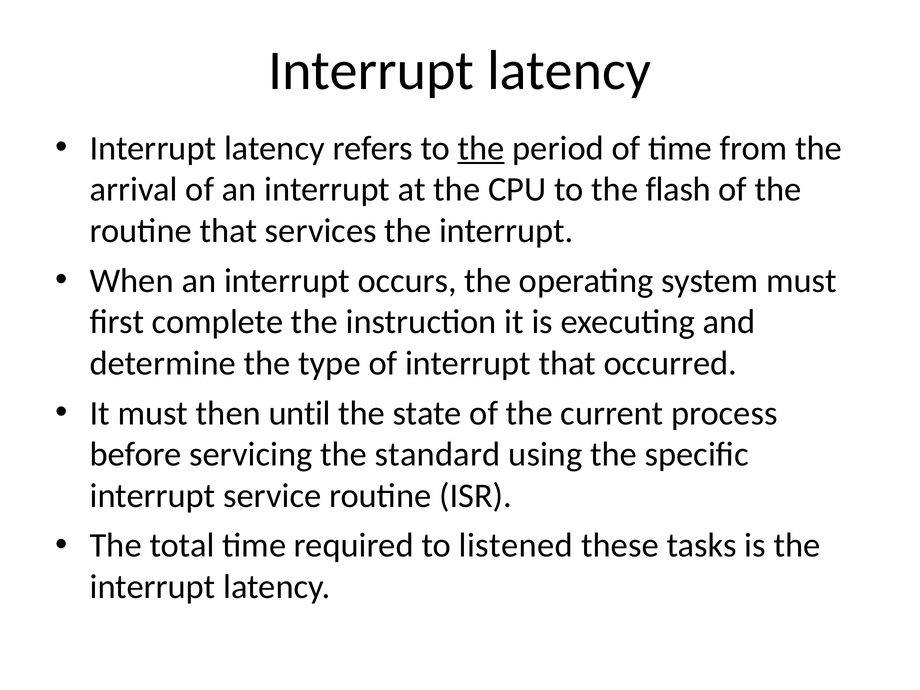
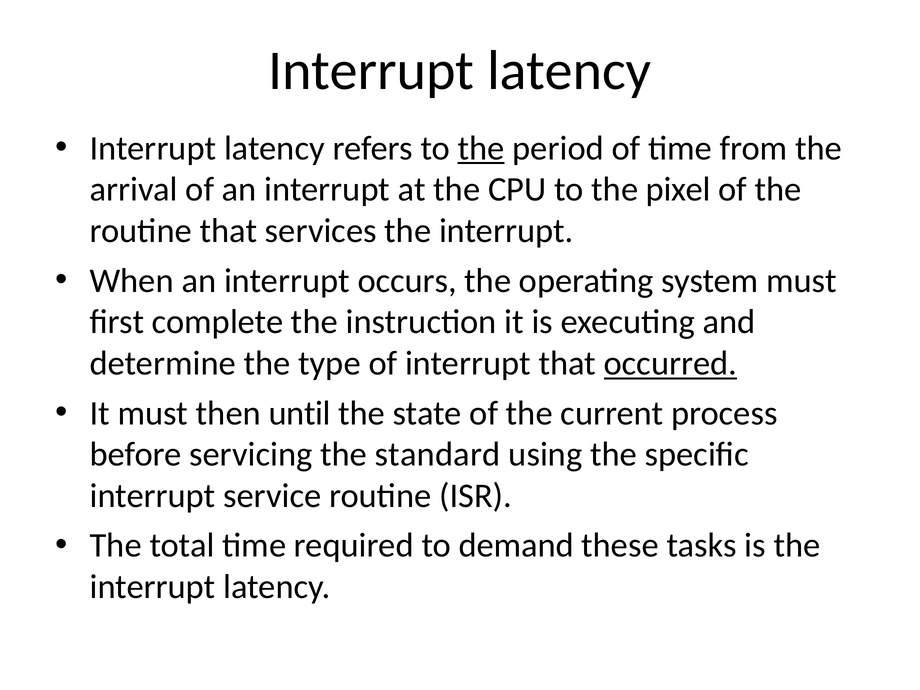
flash: flash -> pixel (678, 190)
occurred underline: none -> present (670, 363)
listened: listened -> demand (516, 546)
